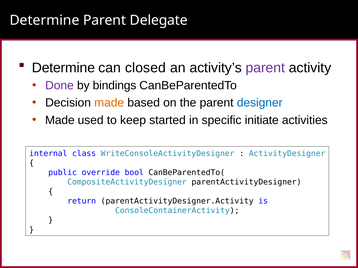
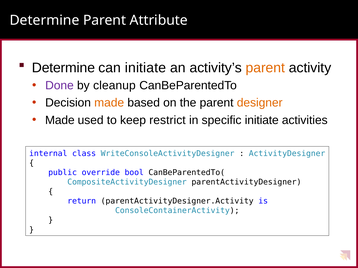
Delegate: Delegate -> Attribute (159, 20)
can closed: closed -> initiate (146, 68)
parent colour: purple -> orange (265, 68)
bindings: bindings -> cleanup (114, 86)
designer colour: blue -> orange (260, 103)
started: started -> restrict (167, 120)
